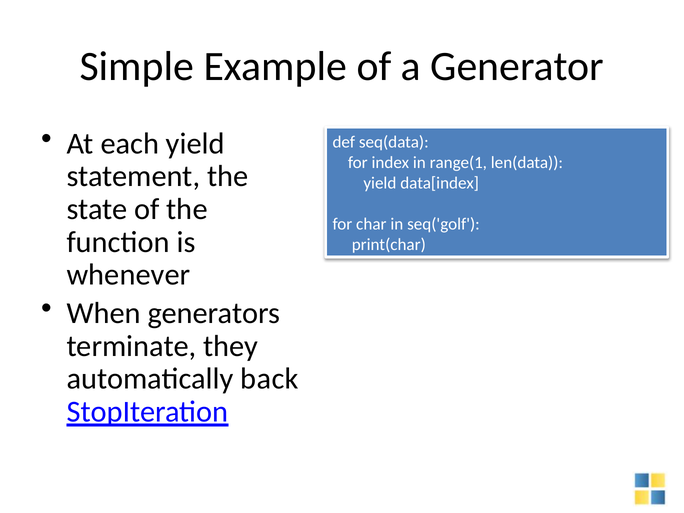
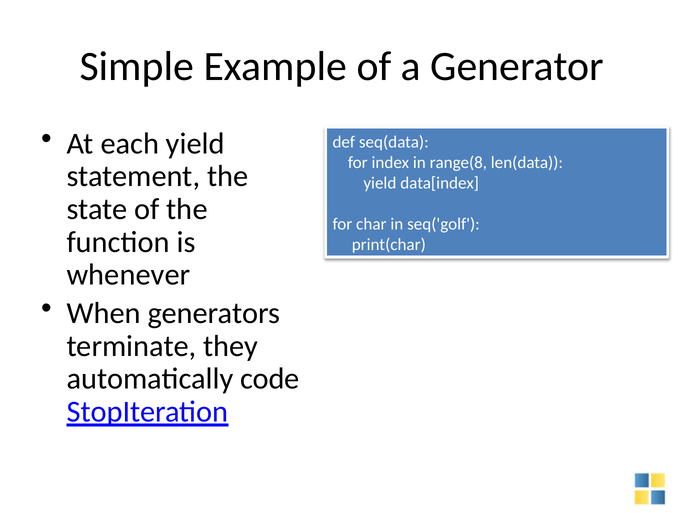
range(1: range(1 -> range(8 (458, 163)
back: back -> code (270, 379)
